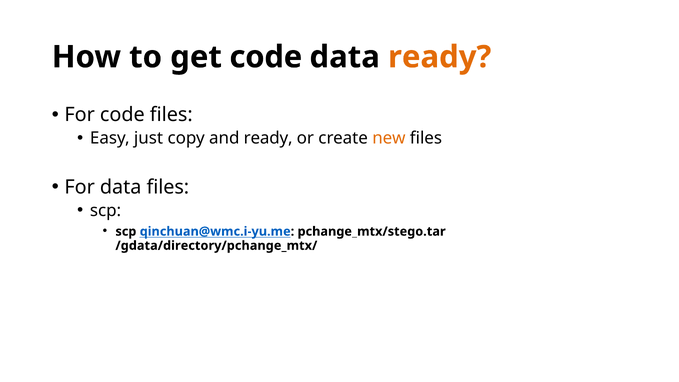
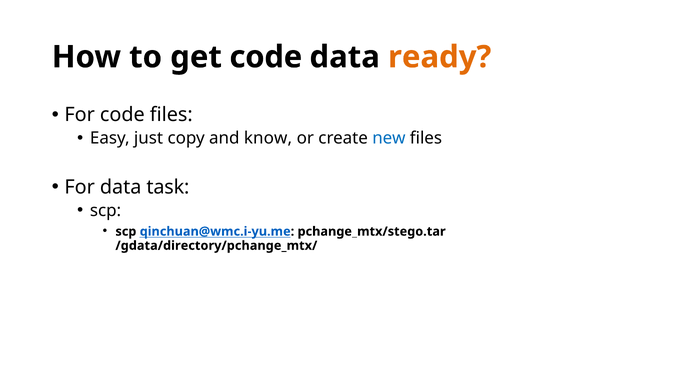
and ready: ready -> know (268, 138)
new colour: orange -> blue (389, 138)
data files: files -> task (168, 187)
